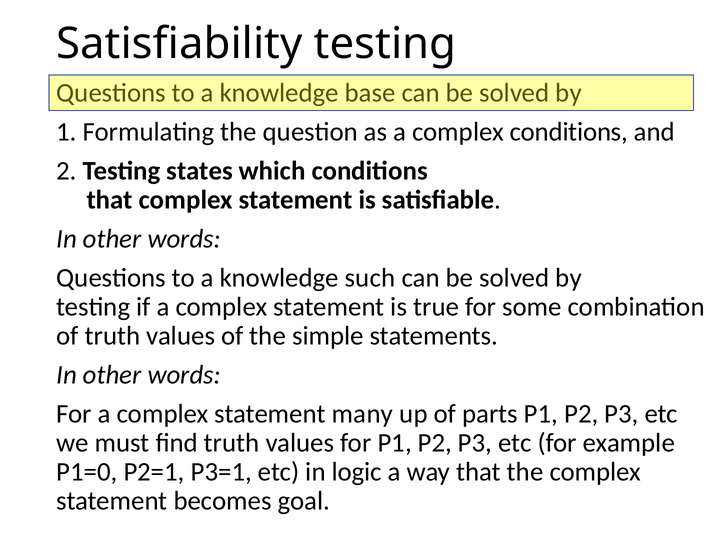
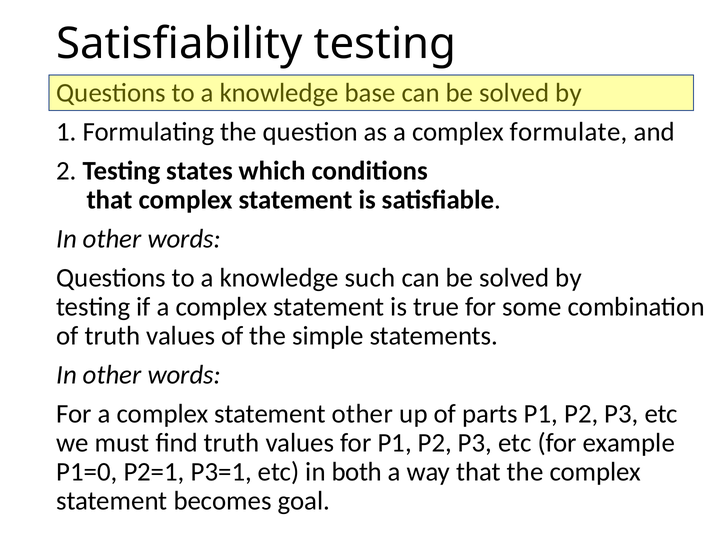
complex conditions: conditions -> formulate (569, 132)
statement many: many -> other (362, 414)
logic: logic -> both (357, 472)
